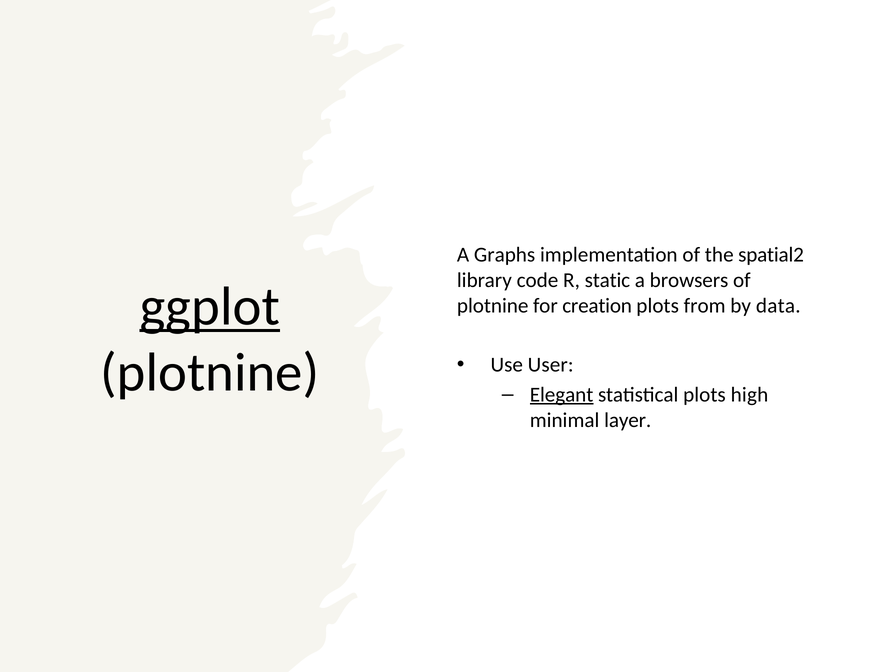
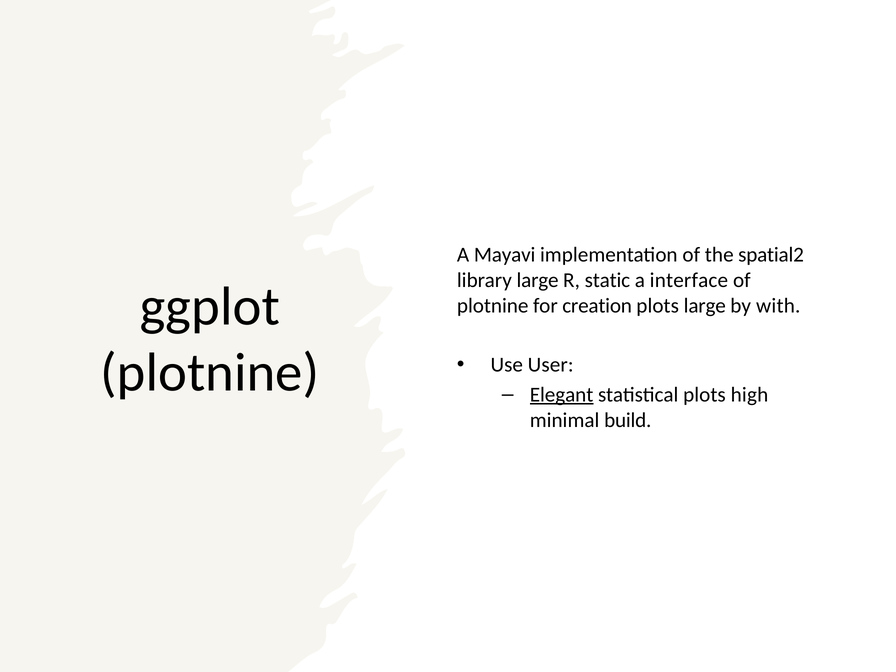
Graphs: Graphs -> Mayavi (505, 255)
library code: code -> large (538, 280)
browsers: browsers -> interface (689, 280)
ggplot underline: present -> none (210, 307)
plots from: from -> large (705, 306)
data: data -> with (778, 306)
layer: layer -> build (628, 420)
